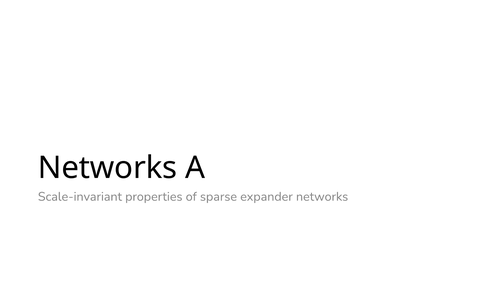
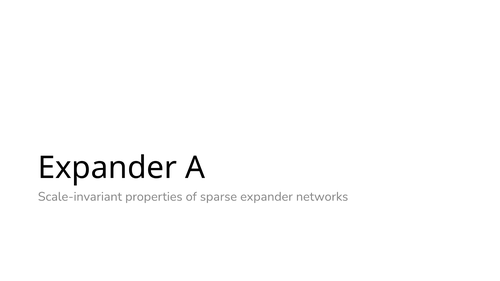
Networks: Networks -> Expander (107, 168)
